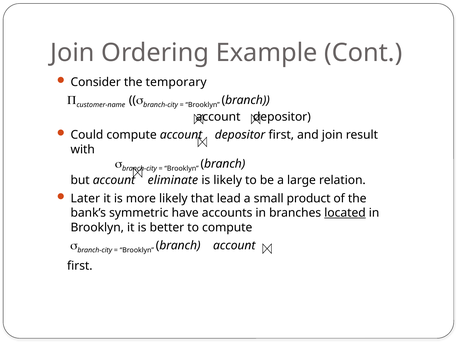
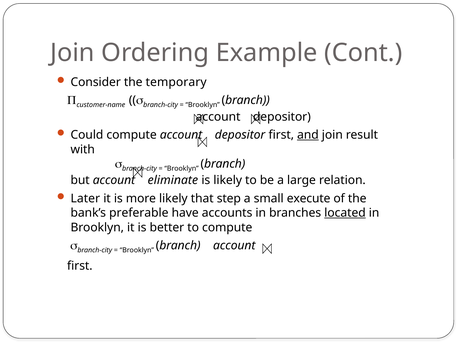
and underline: none -> present (308, 135)
lead: lead -> step (229, 198)
product: product -> execute (309, 198)
symmetric: symmetric -> preferable (139, 213)
